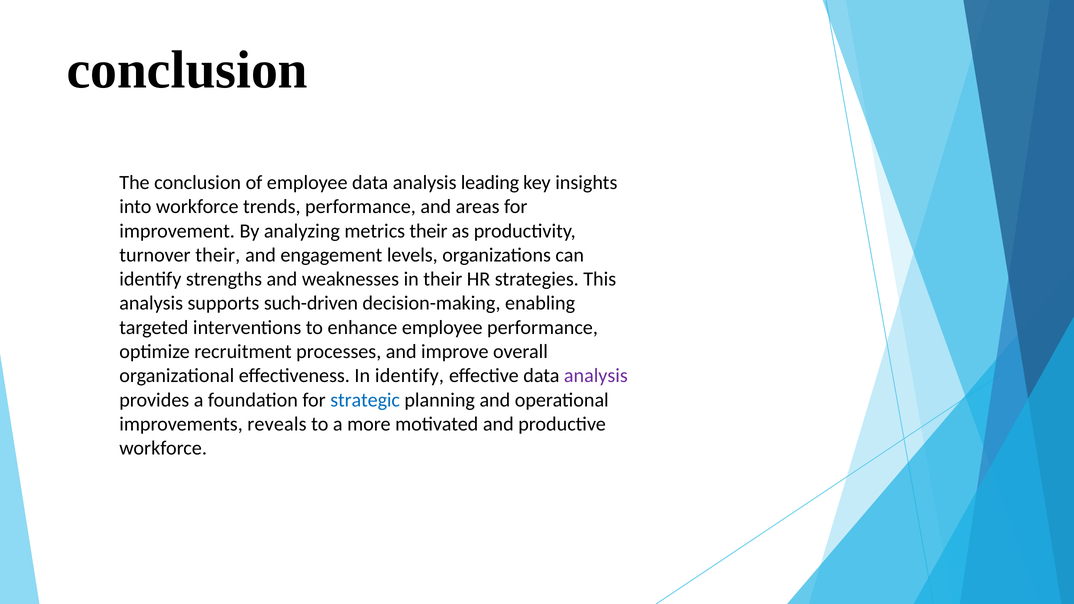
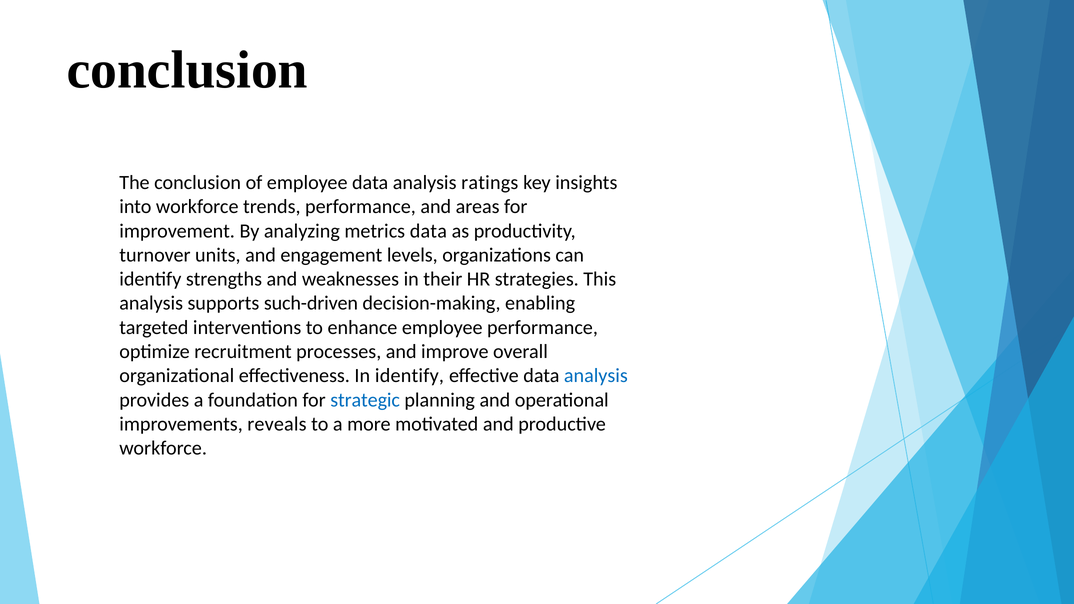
leading: leading -> ratings (490, 183)
metrics their: their -> data (428, 231)
turnover their: their -> units (218, 255)
analysis colour: purple -> blue (596, 376)
